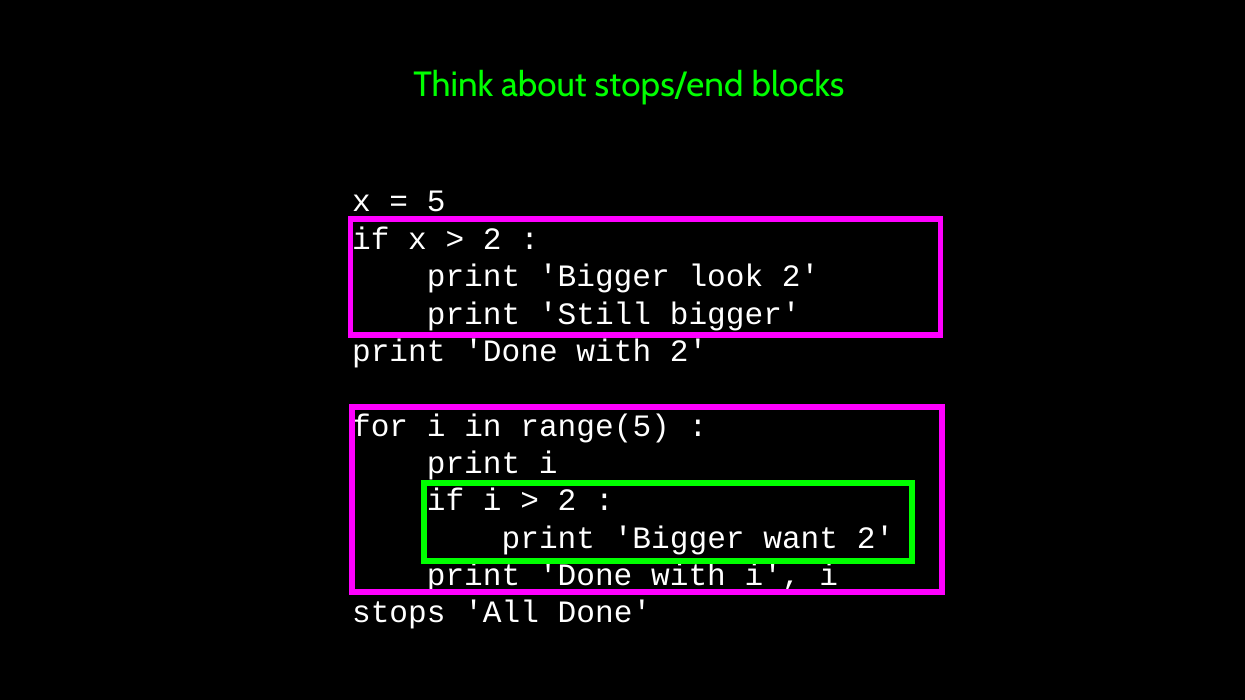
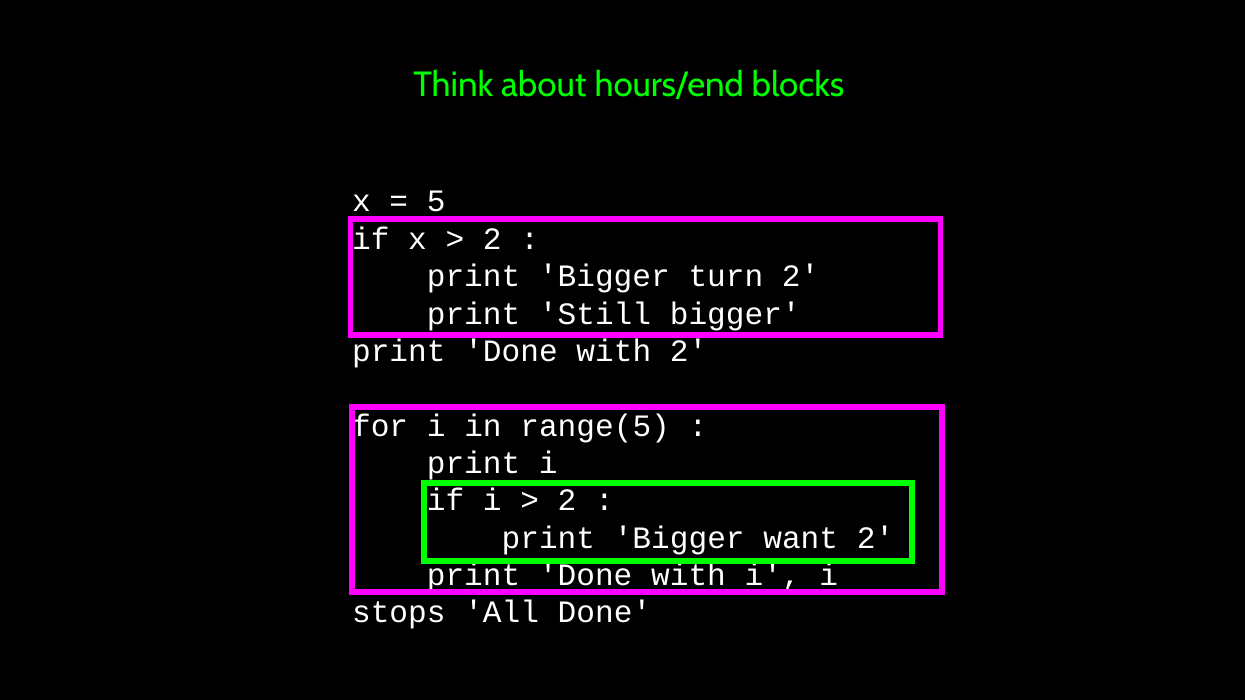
stops/end: stops/end -> hours/end (669, 85)
look: look -> turn (726, 277)
